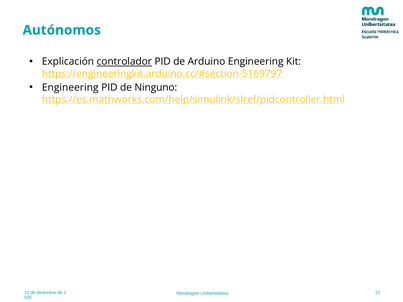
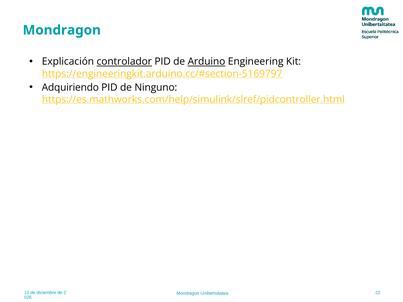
Autónomos: Autónomos -> Mondragon (62, 30)
Arduino underline: none -> present (206, 62)
Engineering: Engineering -> Adquiriendo (70, 88)
